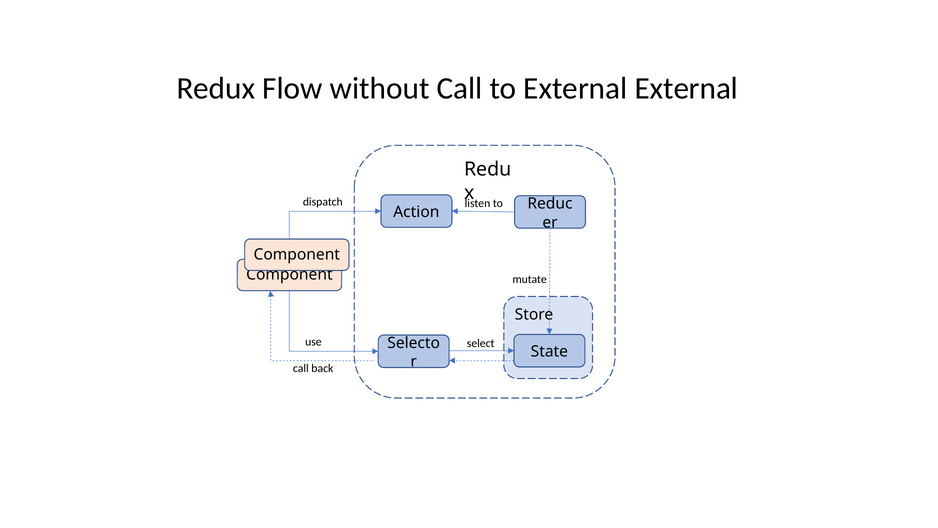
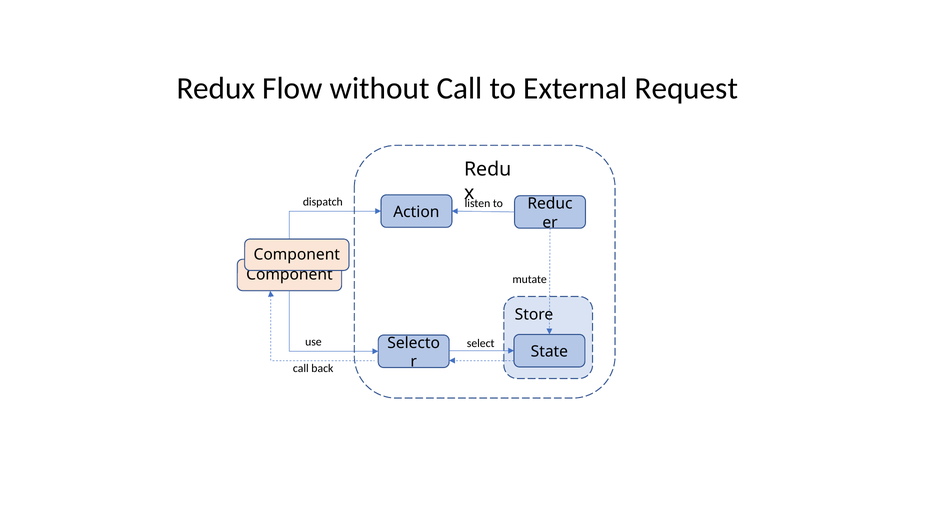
External External: External -> Request (686, 88)
